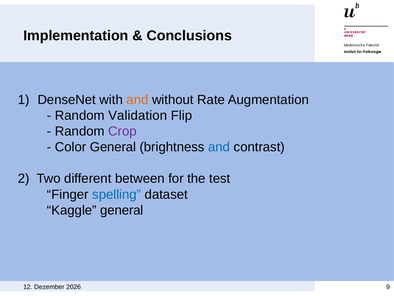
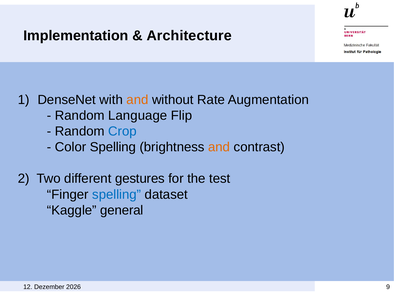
Conclusions: Conclusions -> Architecture (189, 35)
Validation: Validation -> Language (138, 115)
Crop colour: purple -> blue (122, 131)
Color General: General -> Spelling (113, 147)
and colour: blue -> orange (219, 147)
between: between -> gestures (140, 178)
